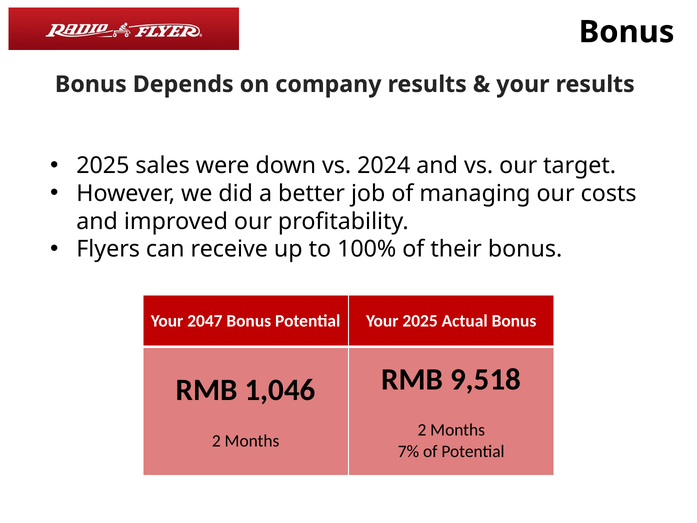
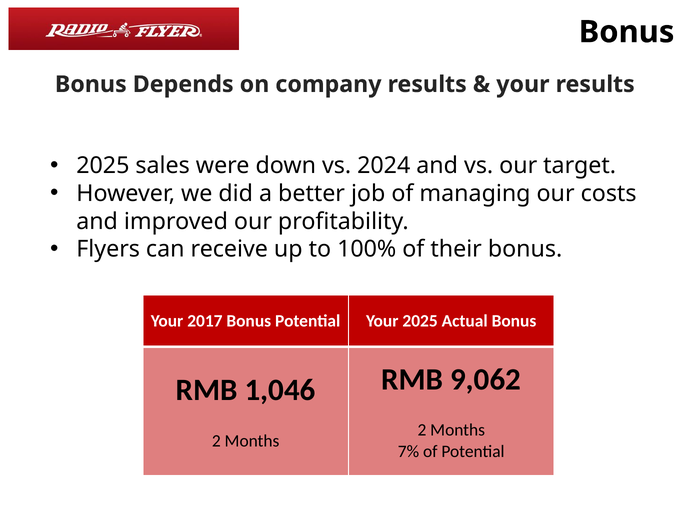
2047: 2047 -> 2017 (205, 321)
9,518: 9,518 -> 9,062 (486, 379)
